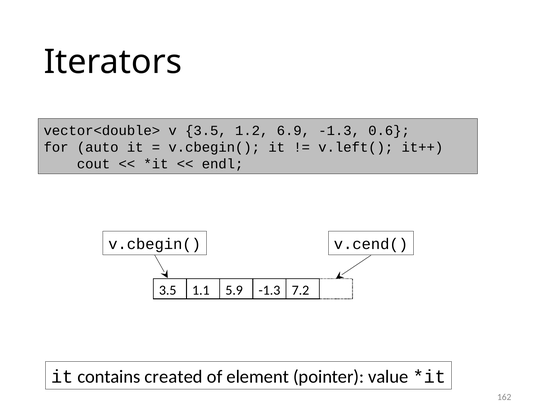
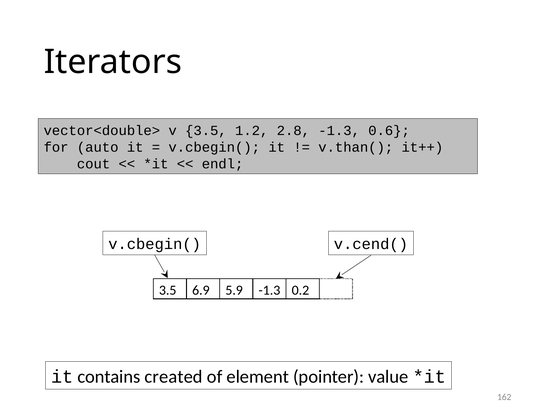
6.9: 6.9 -> 2.8 (293, 131)
v.left(: v.left( -> v.than( (356, 147)
1.1: 1.1 -> 6.9 (201, 290)
7.2: 7.2 -> 0.2 (300, 290)
